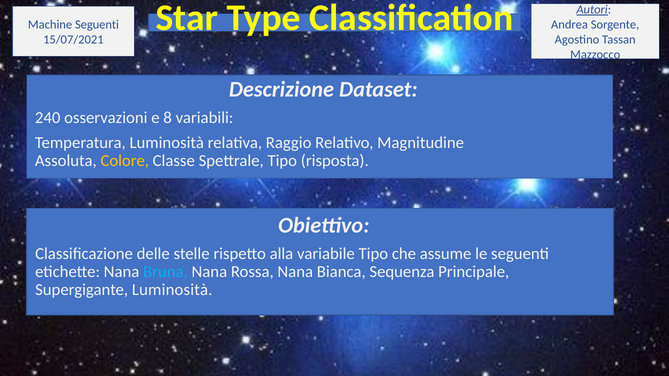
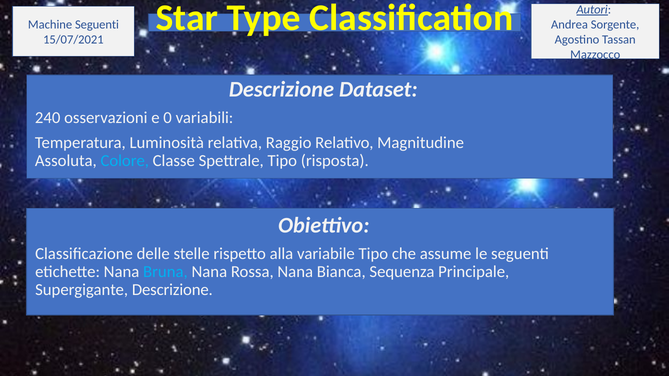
8: 8 -> 0 (168, 118)
Colore colour: yellow -> light blue (125, 161)
Supergigante Luminosità: Luminosità -> Descrizione (172, 290)
